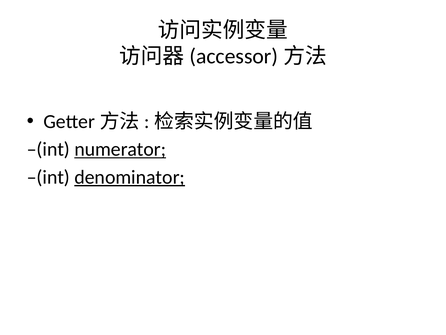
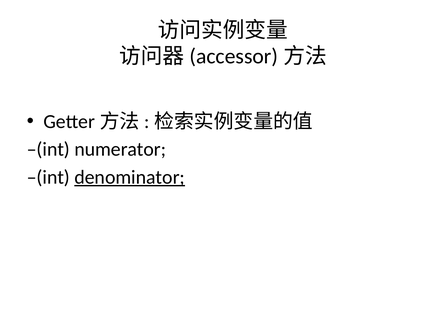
numerator underline: present -> none (120, 149)
